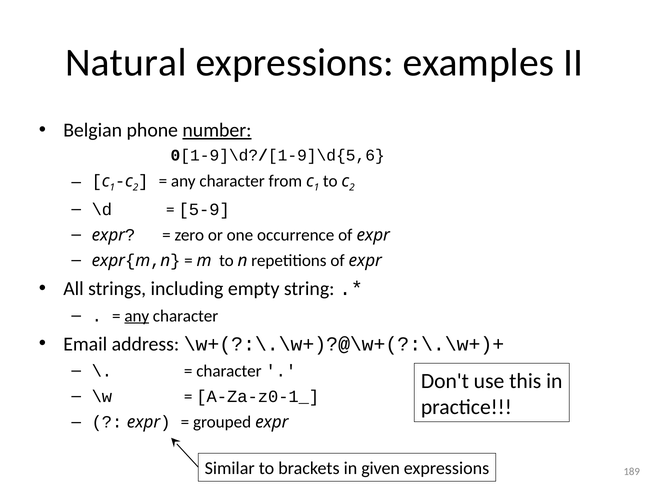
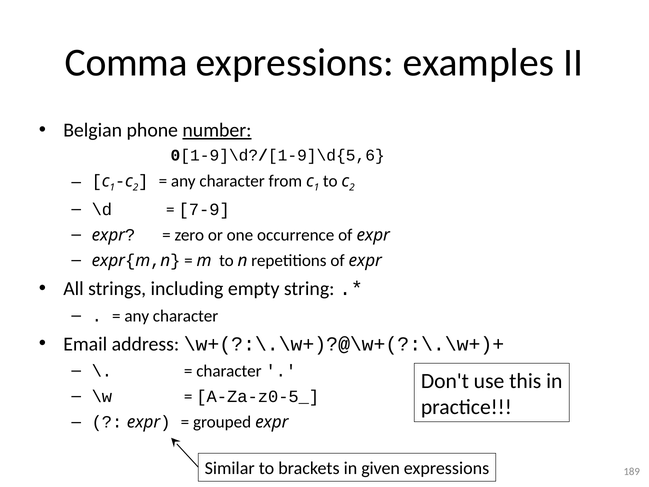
Natural: Natural -> Comma (126, 63)
5-9: 5-9 -> 7-9 (204, 209)
any underline: present -> none (137, 316)
A-Za-z0-1_: A-Za-z0-1_ -> A-Za-z0-5_ (258, 396)
